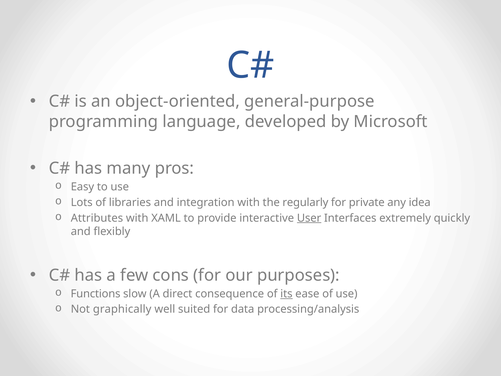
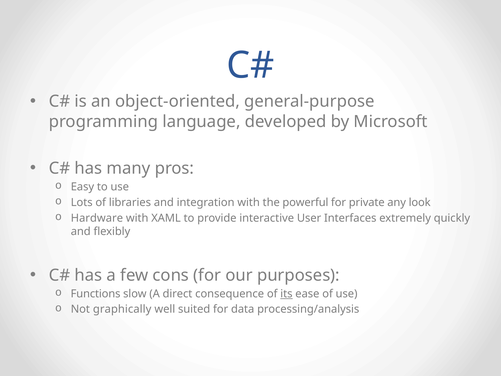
regularly: regularly -> powerful (305, 202)
idea: idea -> look (420, 202)
Attributes: Attributes -> Hardware (97, 218)
User underline: present -> none (309, 218)
